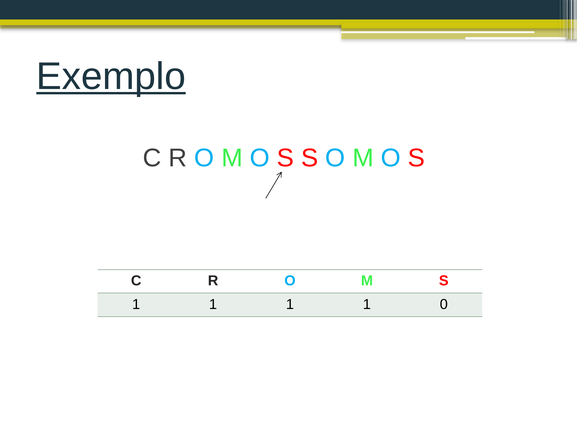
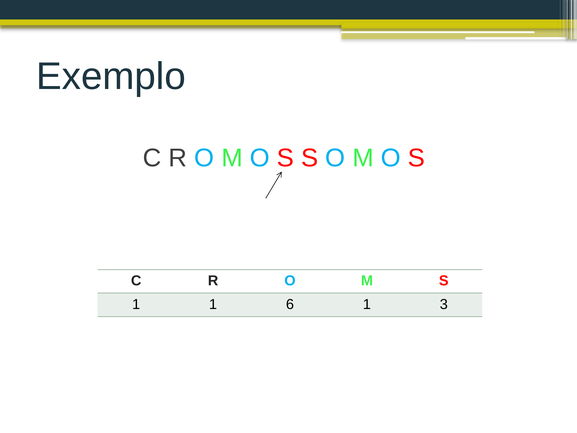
Exemplo underline: present -> none (111, 77)
1: 1 -> 6 (290, 304)
0: 0 -> 3 (444, 304)
